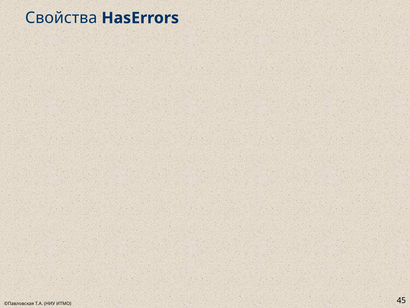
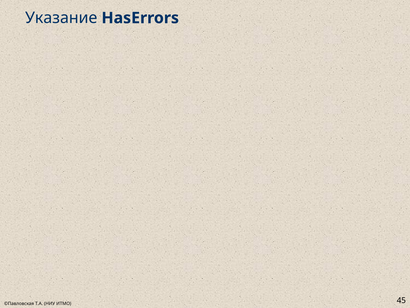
Свойства: Свойства -> Указание (61, 18)
